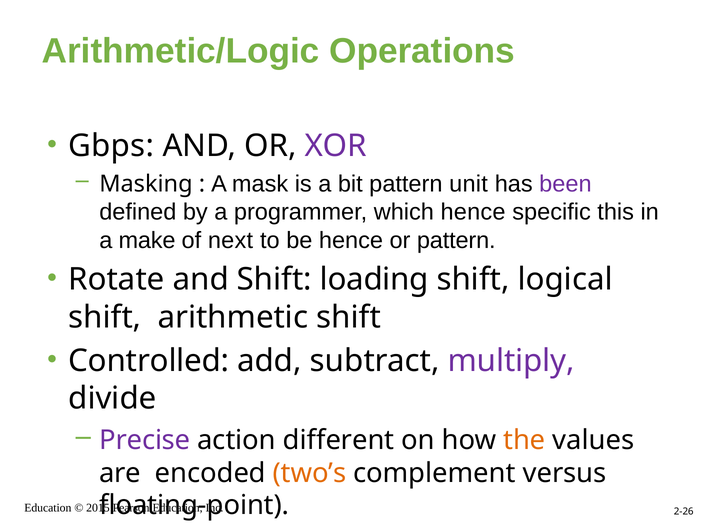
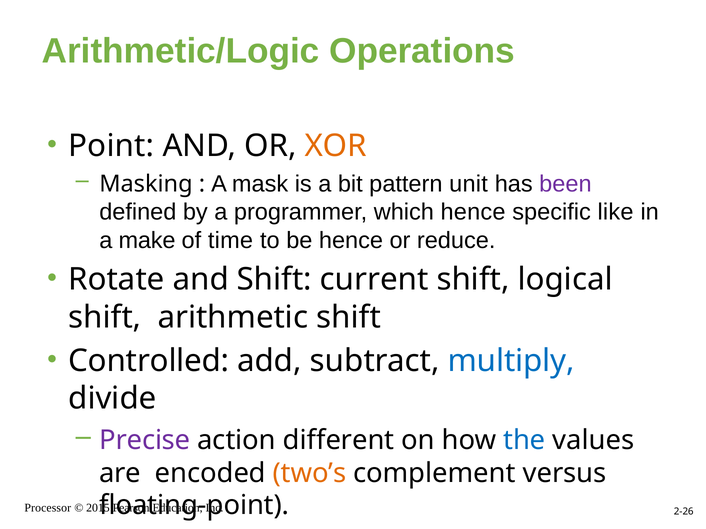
Gbps: Gbps -> Point (111, 146)
XOR colour: purple -> orange (336, 146)
this: this -> like (616, 212)
next: next -> time (230, 241)
or pattern: pattern -> reduce (456, 241)
loading: loading -> current (374, 280)
multiply colour: purple -> blue (511, 361)
the colour: orange -> blue (524, 441)
Education: Education -> Processor (48, 508)
